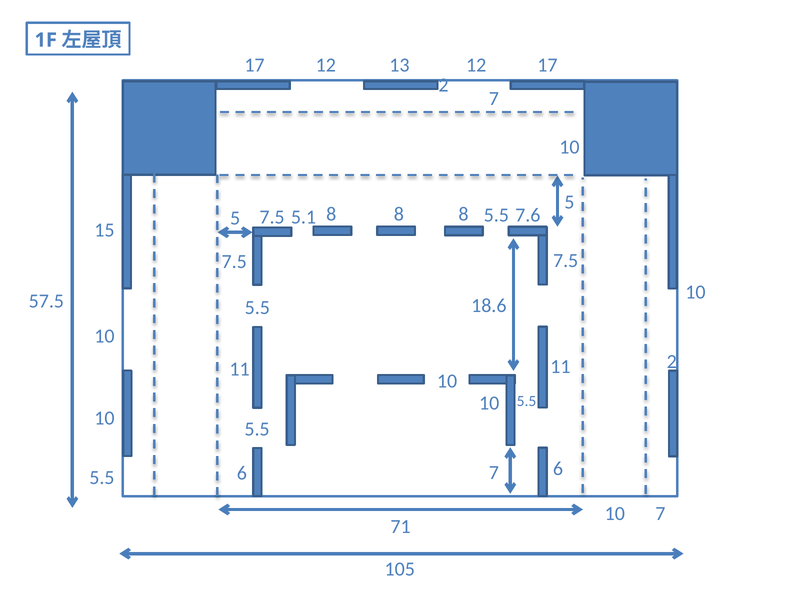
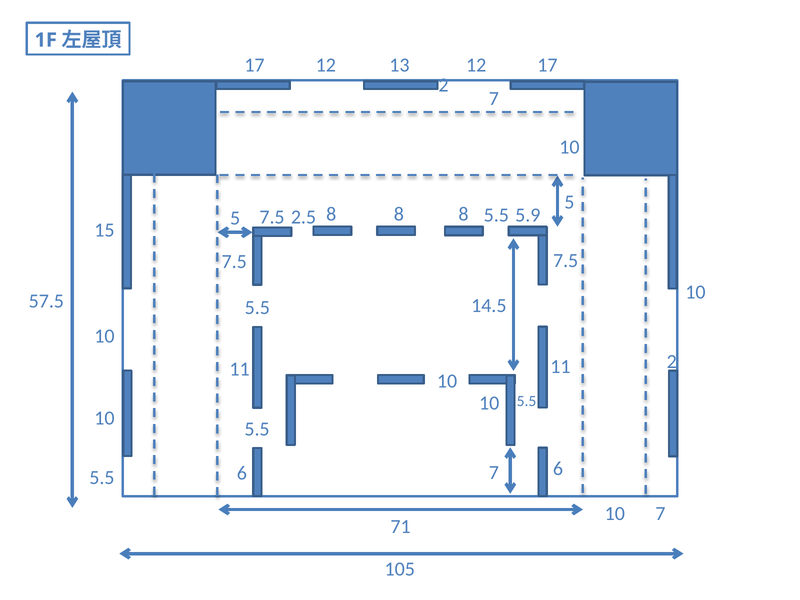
7.6: 7.6 -> 5.9 (528, 215)
5.1: 5.1 -> 2.5 (303, 217)
18.6: 18.6 -> 14.5 (489, 305)
